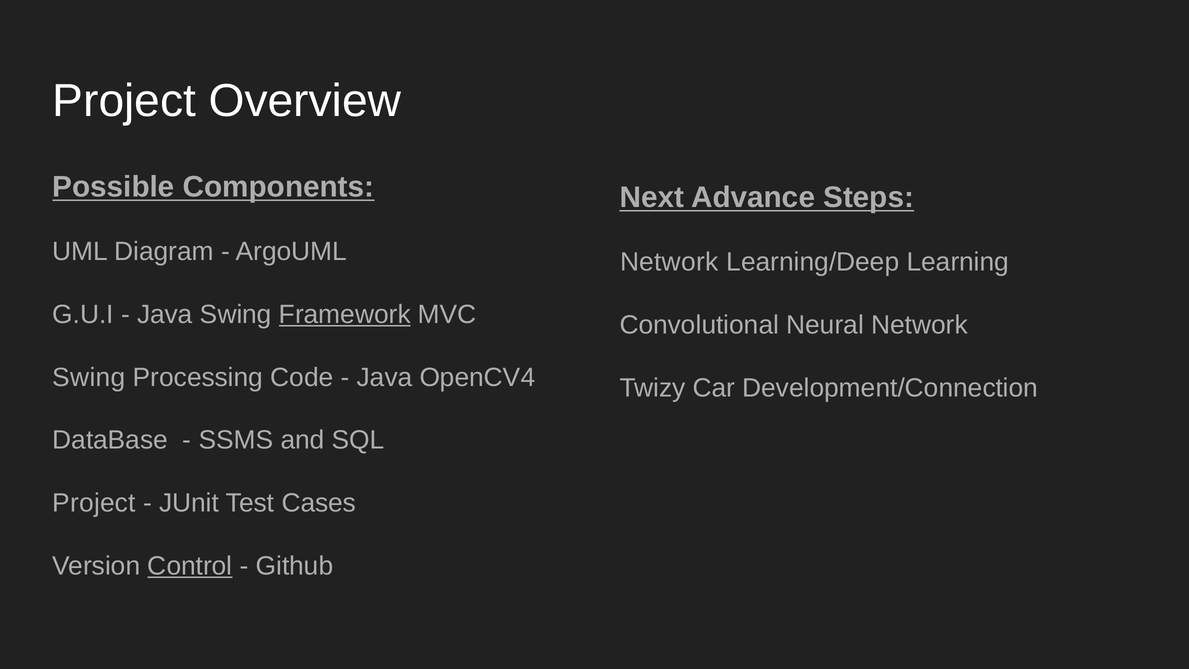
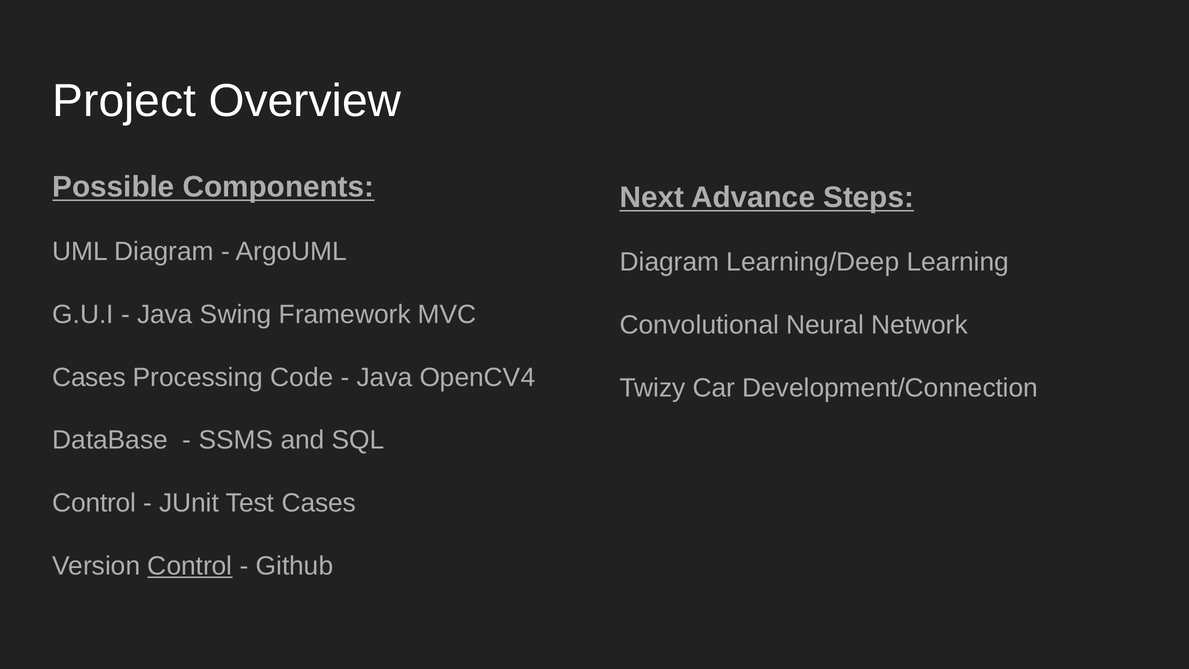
Network: Network -> Diagram (669, 262)
Framework underline: present -> none (345, 314)
Swing: Swing -> Cases (89, 377)
Project: Project -> Control (94, 503)
